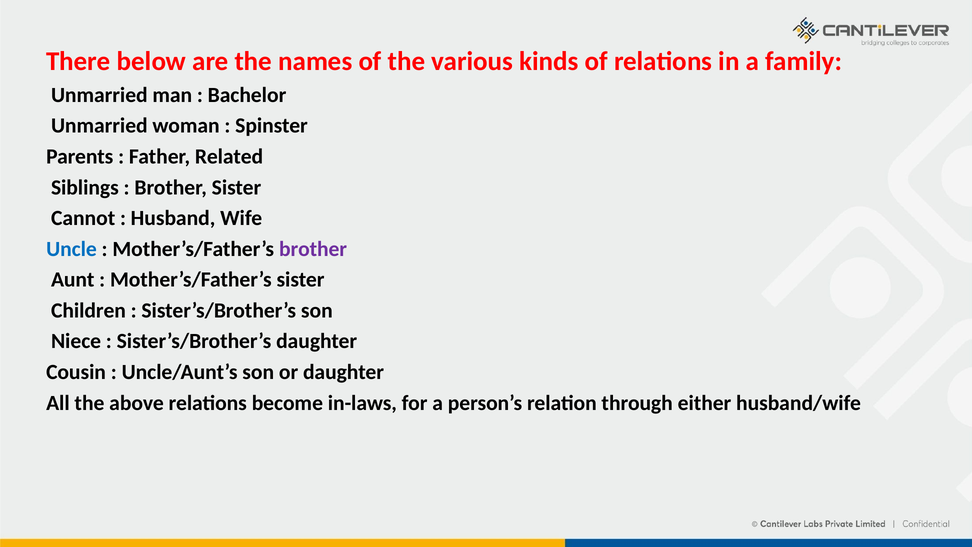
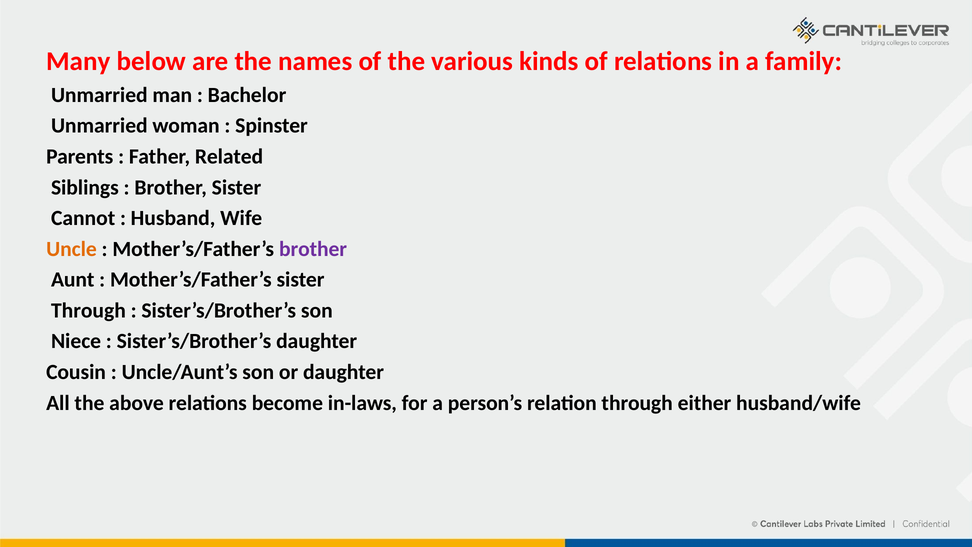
There: There -> Many (78, 61)
Uncle colour: blue -> orange (71, 249)
Children: Children -> Through (88, 310)
